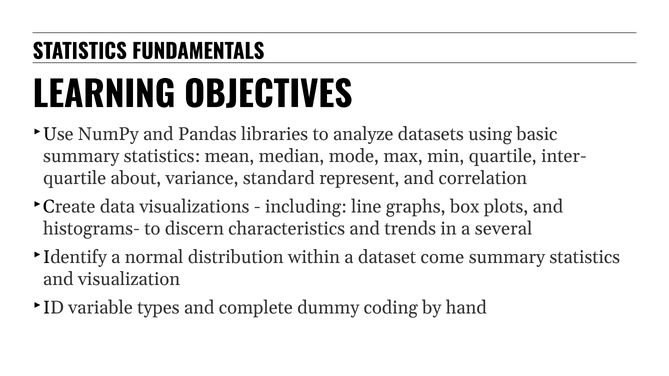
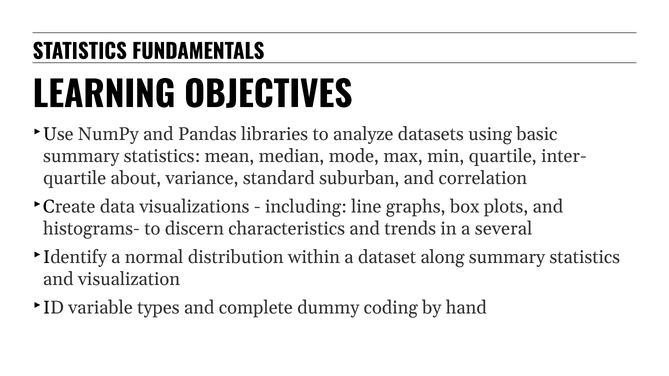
represent: represent -> suburban (359, 178)
come: come -> along (443, 257)
